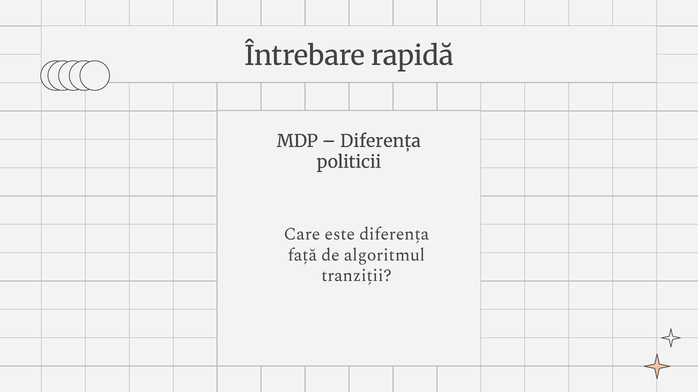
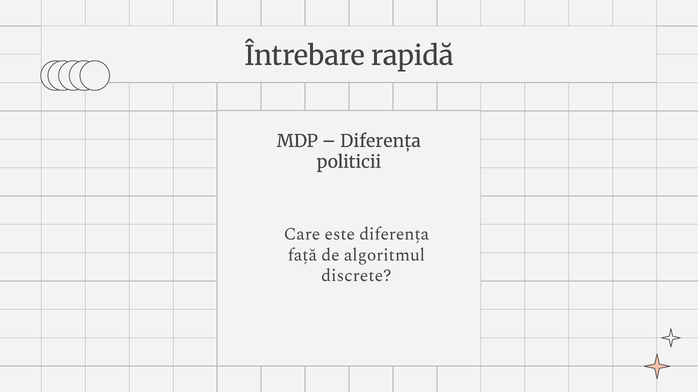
tranziții: tranziții -> discrete (356, 276)
